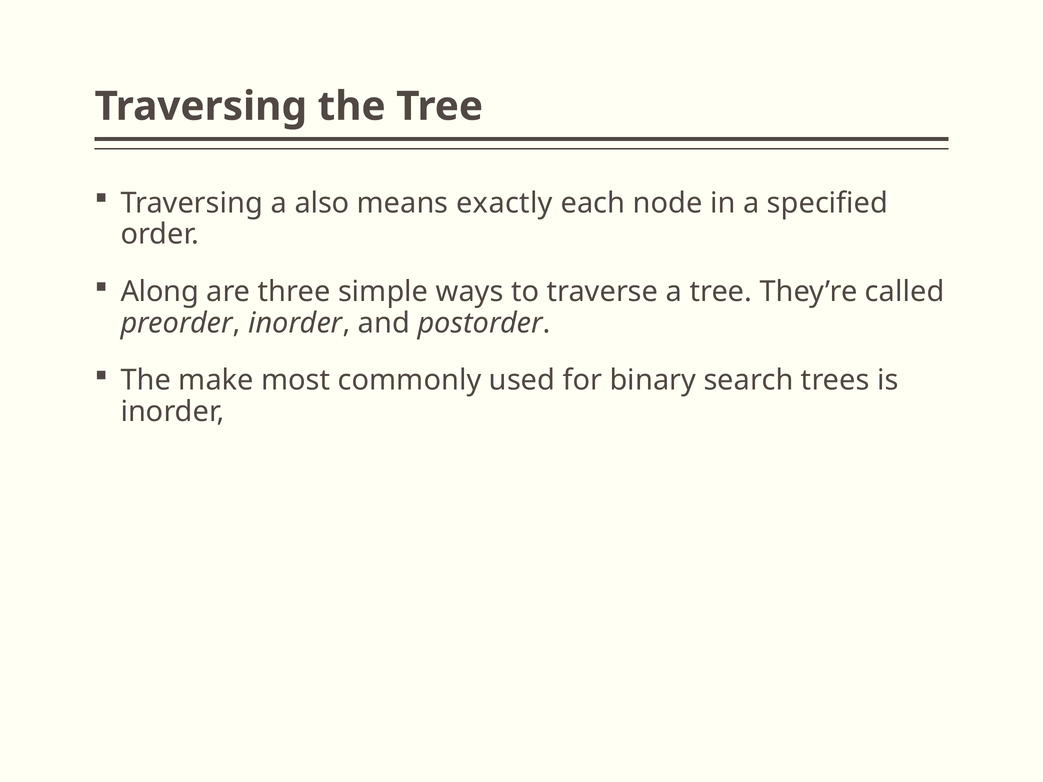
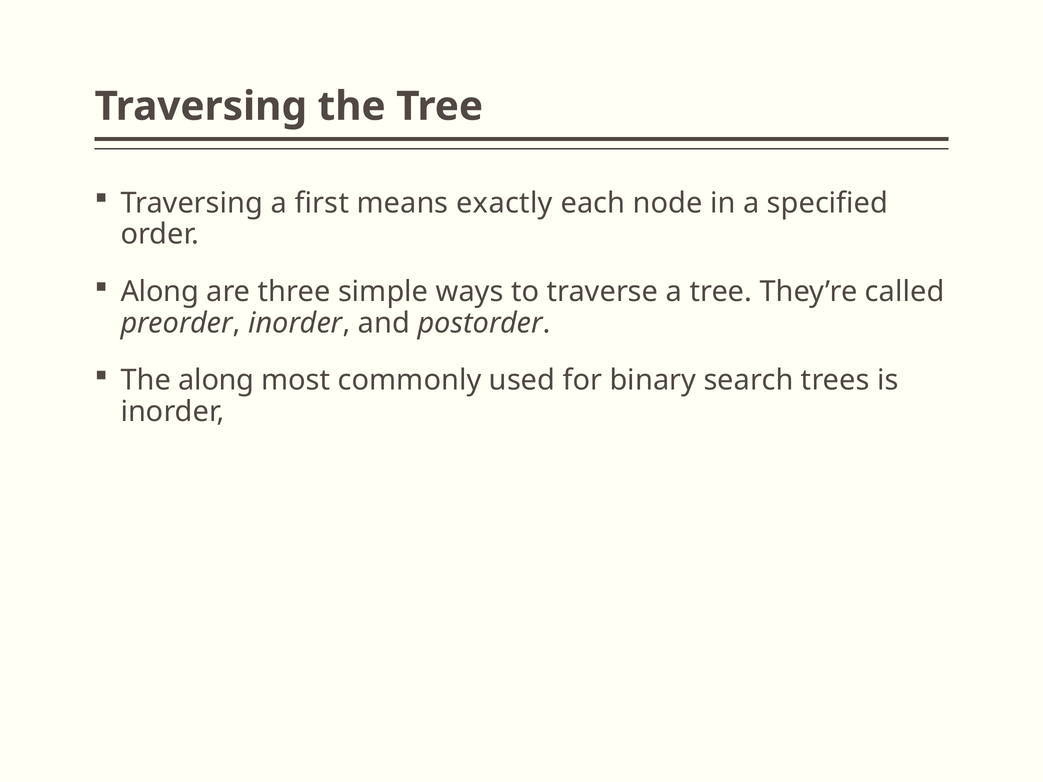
also: also -> first (322, 203)
The make: make -> along (216, 381)
